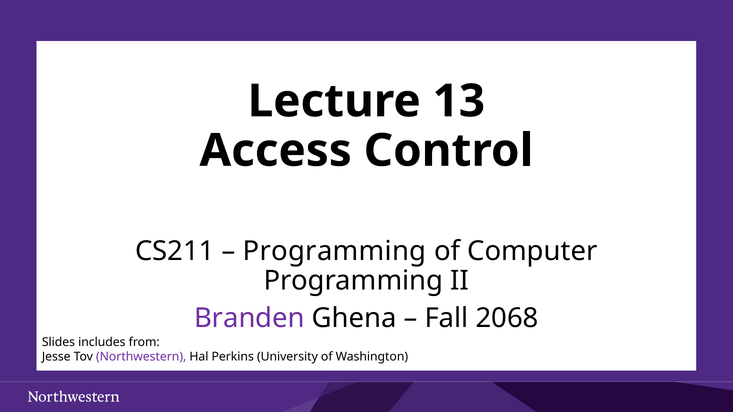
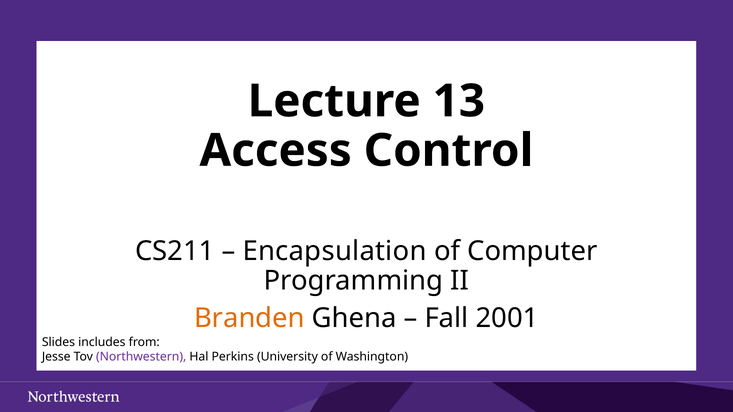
Programming: Programming -> Encapsulation (335, 251)
Branden colour: purple -> orange (249, 318)
2068: 2068 -> 2001 (507, 318)
